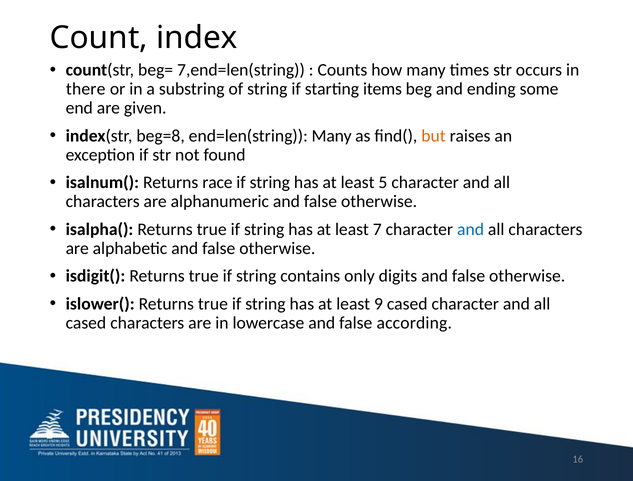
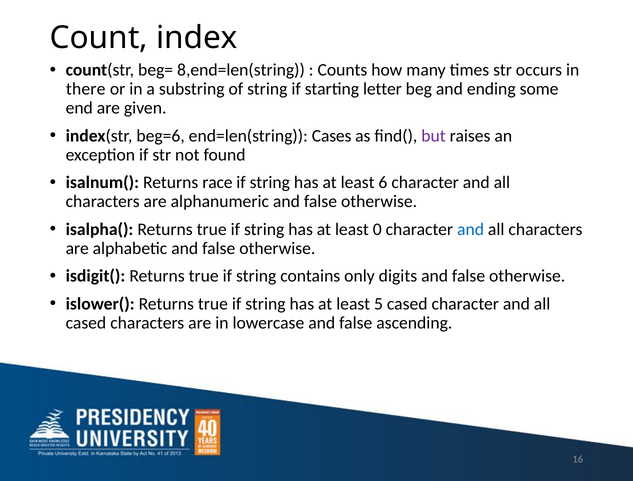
7,end=len(string: 7,end=len(string -> 8,end=len(string (241, 70)
items: items -> letter (382, 89)
beg=8: beg=8 -> beg=6 (161, 136)
end=len(string Many: Many -> Cases (332, 136)
but colour: orange -> purple (434, 136)
5: 5 -> 6 (383, 183)
7: 7 -> 0 (377, 229)
9: 9 -> 5 (378, 304)
according: according -> ascending (414, 323)
